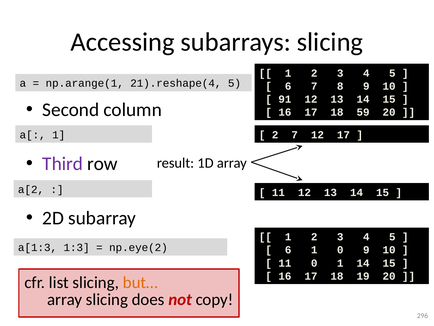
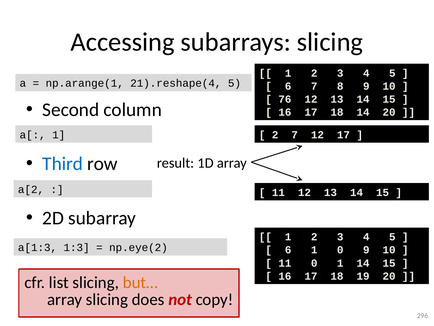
91: 91 -> 76 (285, 99)
18 59: 59 -> 14 (363, 112)
Third colour: purple -> blue (63, 164)
